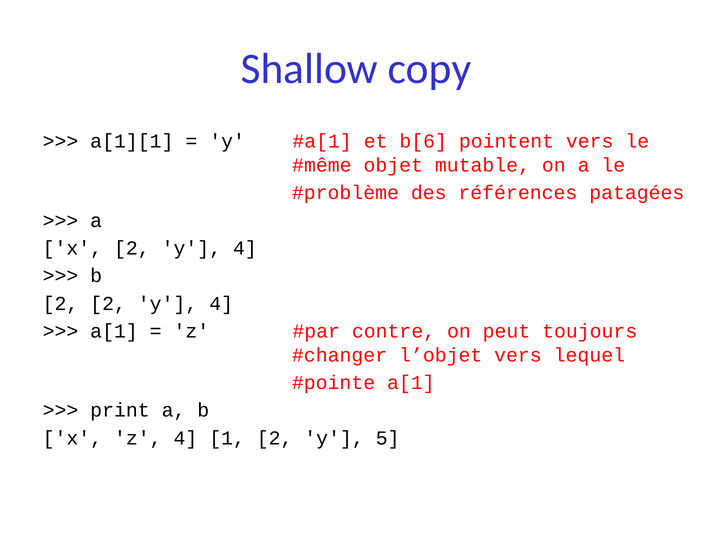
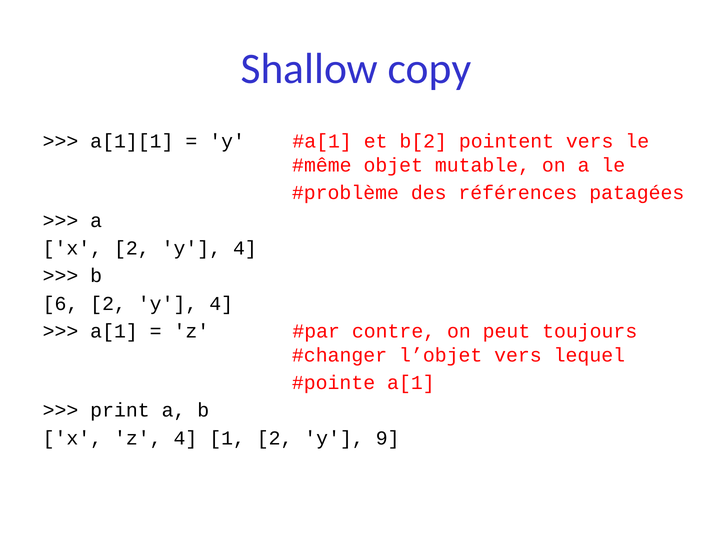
b[6: b[6 -> b[2 (423, 141)
2: 2 -> 6 (61, 304)
5: 5 -> 9 (388, 438)
